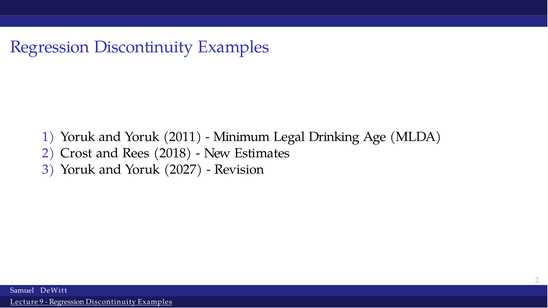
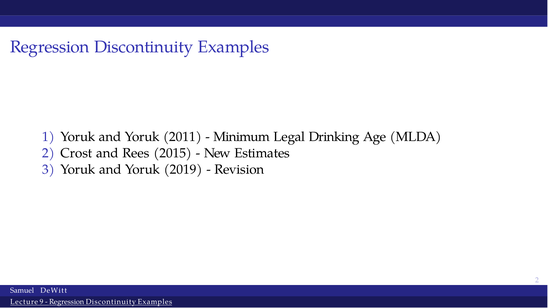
2018: 2018 -> 2015 (173, 153)
2027: 2027 -> 2019 (183, 170)
